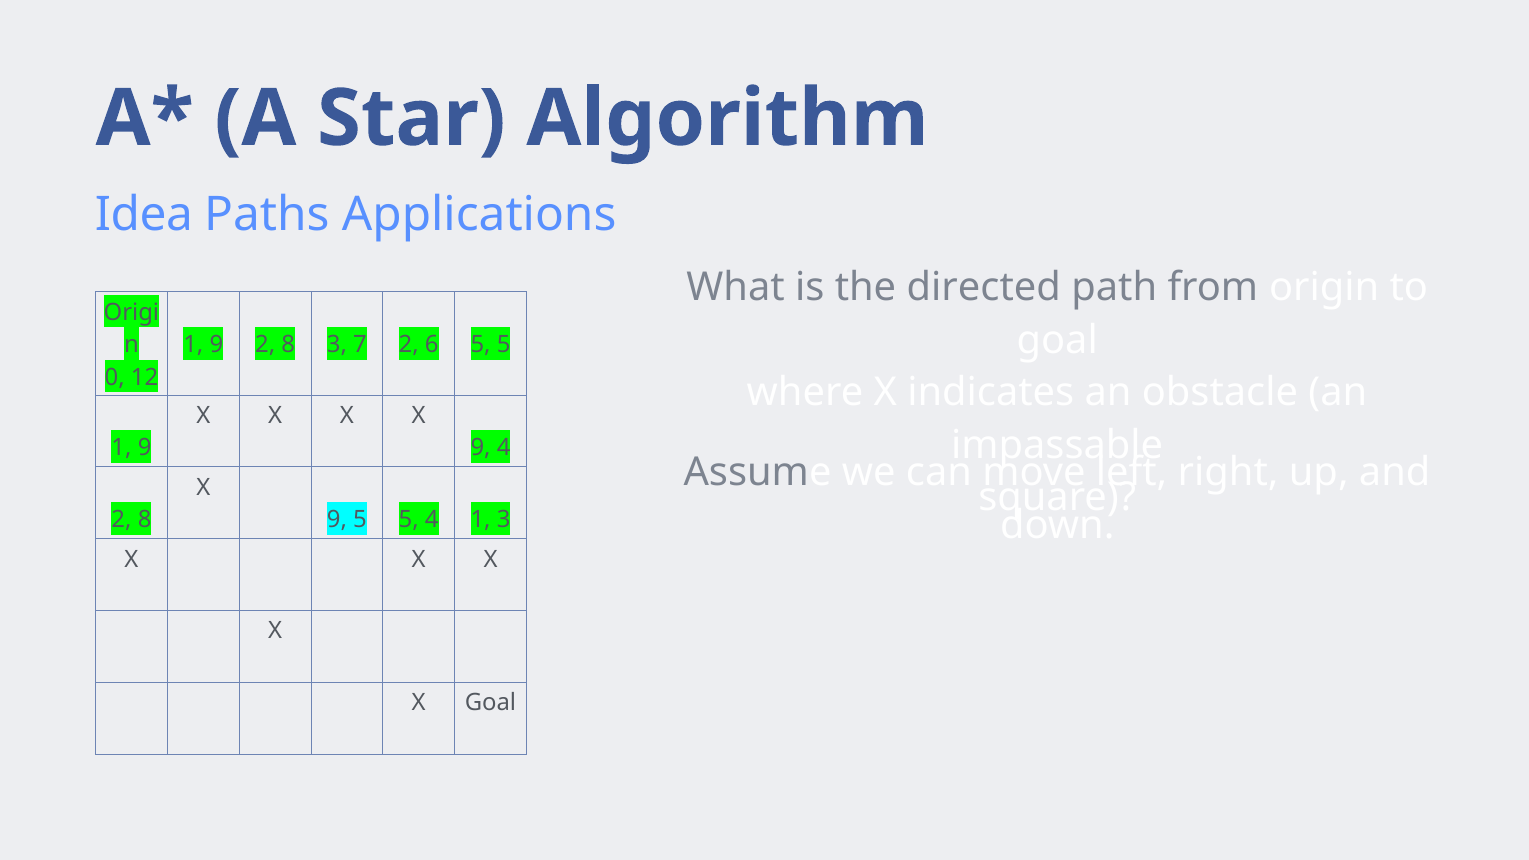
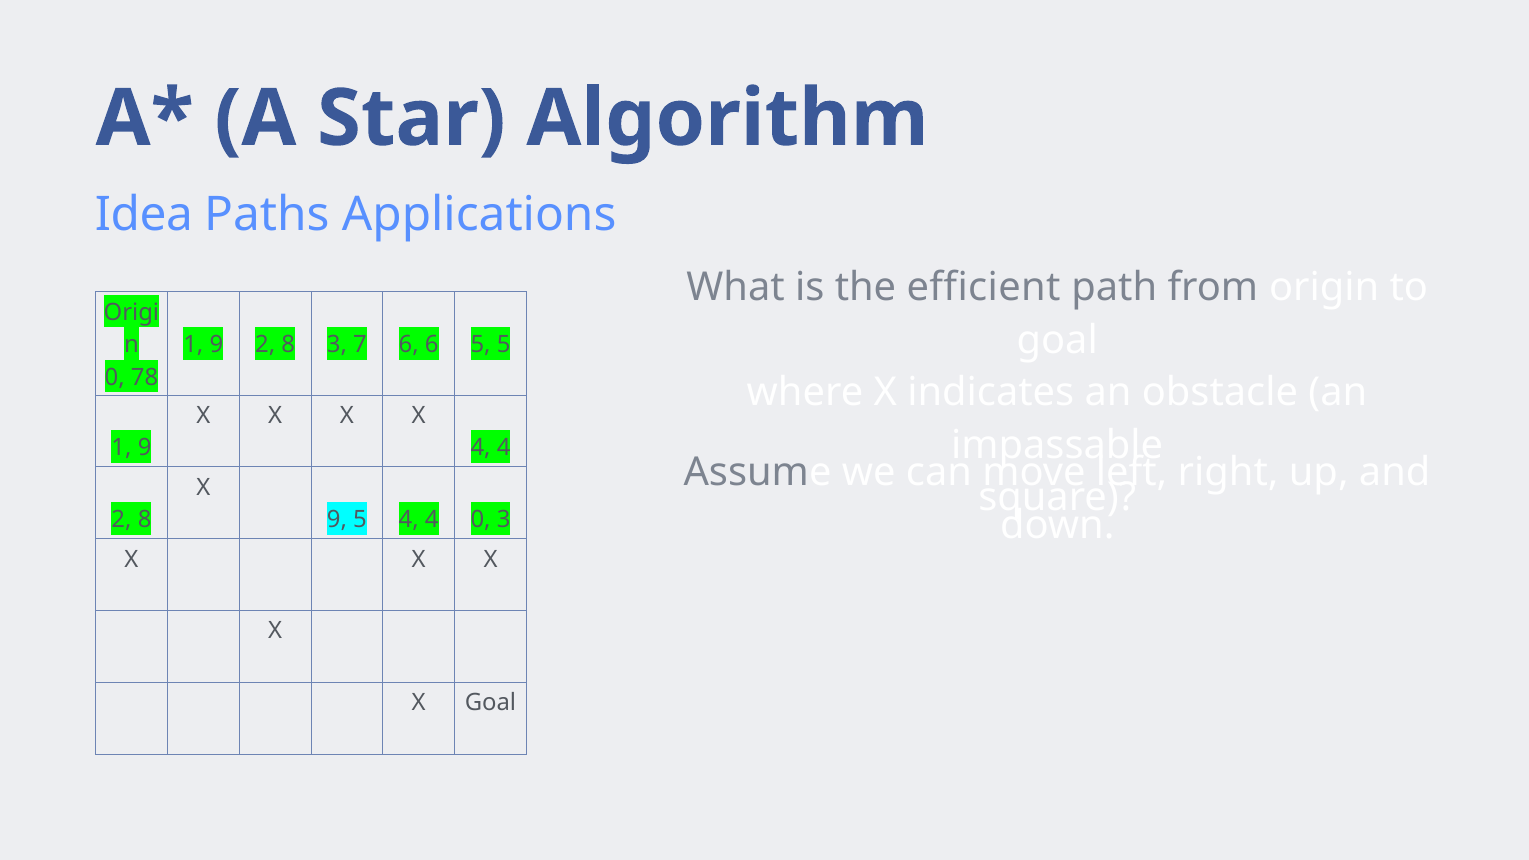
directed: directed -> efficient (984, 287)
7 2: 2 -> 6 (409, 345)
12: 12 -> 78 (145, 377)
9: 9 -> 4 (481, 448)
9 5 5: 5 -> 4 (409, 520)
4 1: 1 -> 0 (481, 520)
